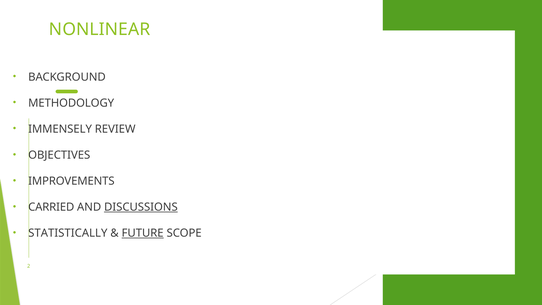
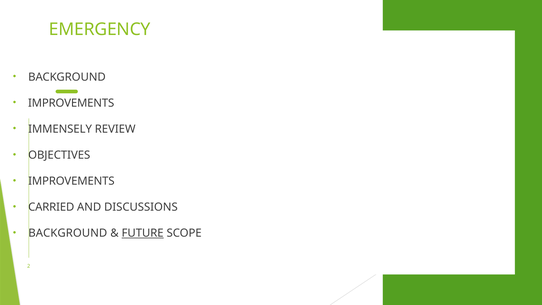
NONLINEAR: NONLINEAR -> EMERGENCY (100, 29)
METHODOLOGY: METHODOLOGY -> IMPROVEMENTS (71, 103)
DISCUSSIONS underline: present -> none (141, 207)
STATISTICALLY: STATISTICALLY -> BACKGROUND (68, 233)
